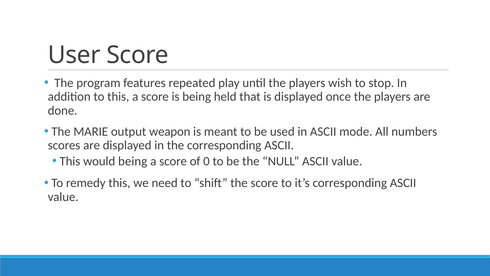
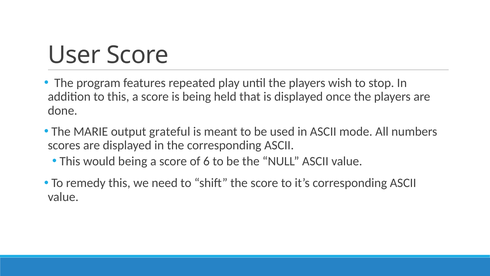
weapon: weapon -> grateful (170, 131)
0: 0 -> 6 (206, 161)
